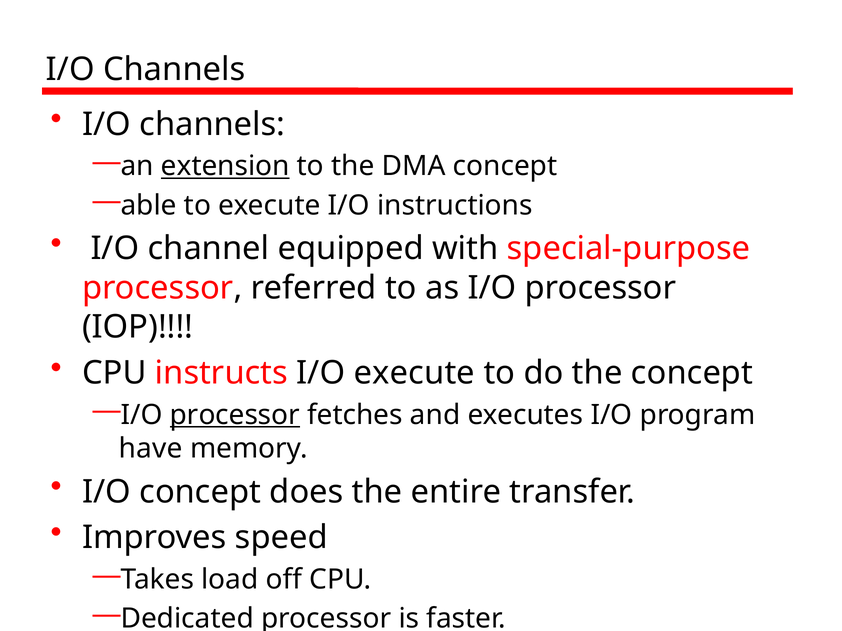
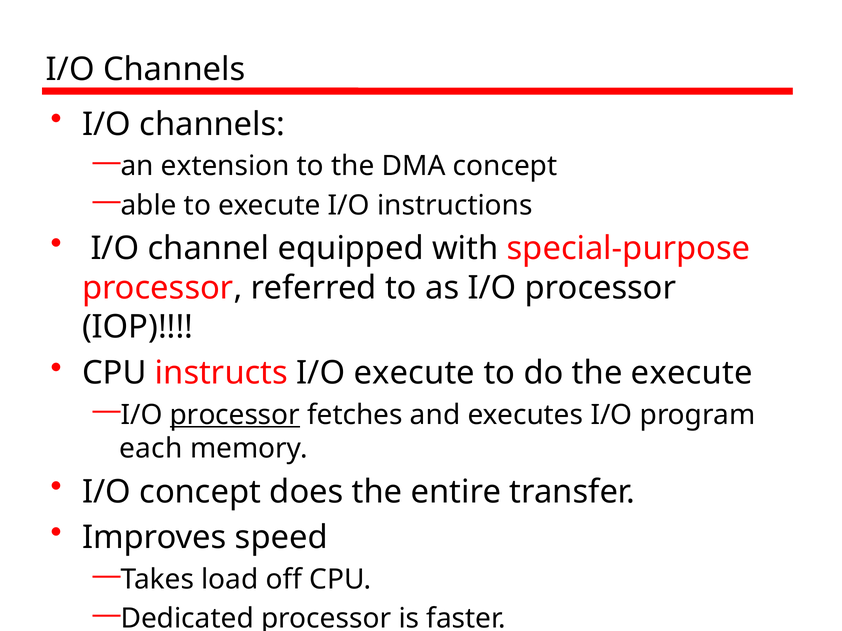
extension underline: present -> none (225, 166)
the concept: concept -> execute (692, 373)
have: have -> each (151, 449)
